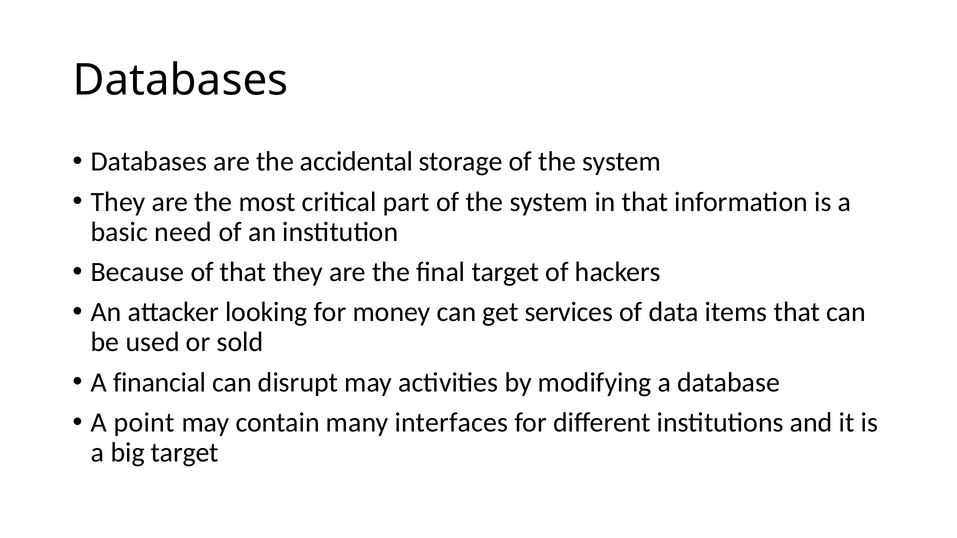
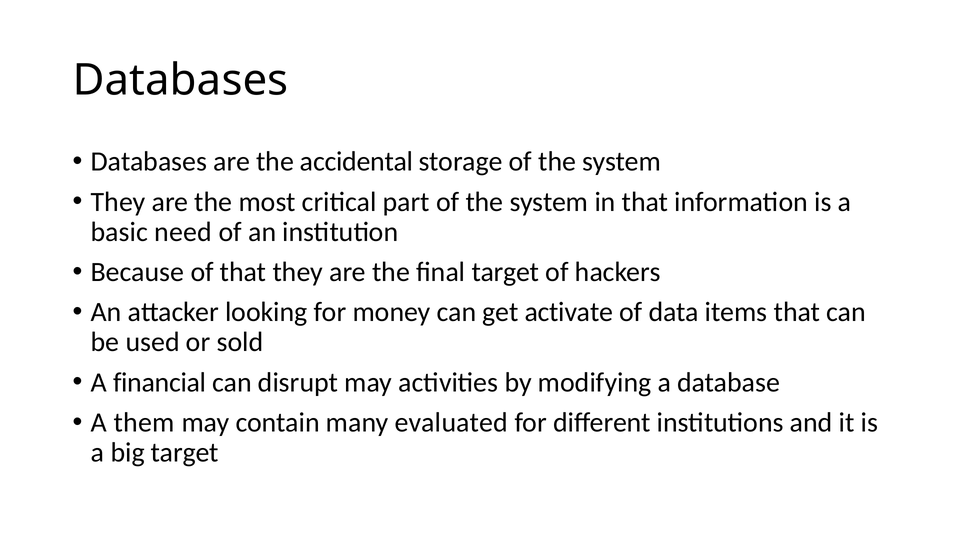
services: services -> activate (569, 312)
point: point -> them (144, 423)
interfaces: interfaces -> evaluated (451, 423)
